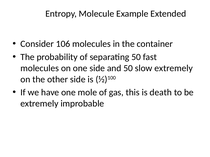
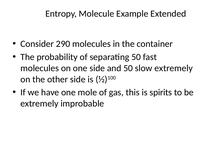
106: 106 -> 290 (63, 44)
death: death -> spirits (161, 93)
